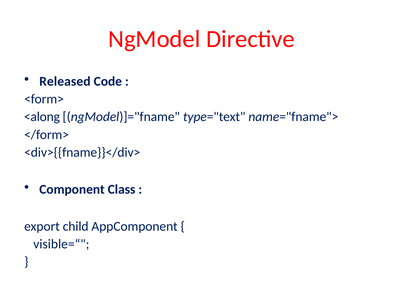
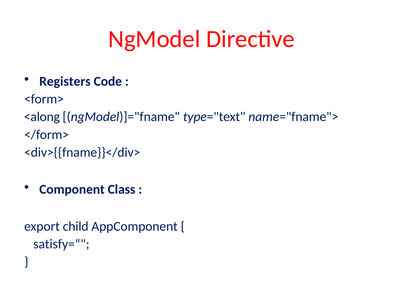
Released: Released -> Registers (65, 82)
visible=“: visible=“ -> satisfy=“ (61, 244)
